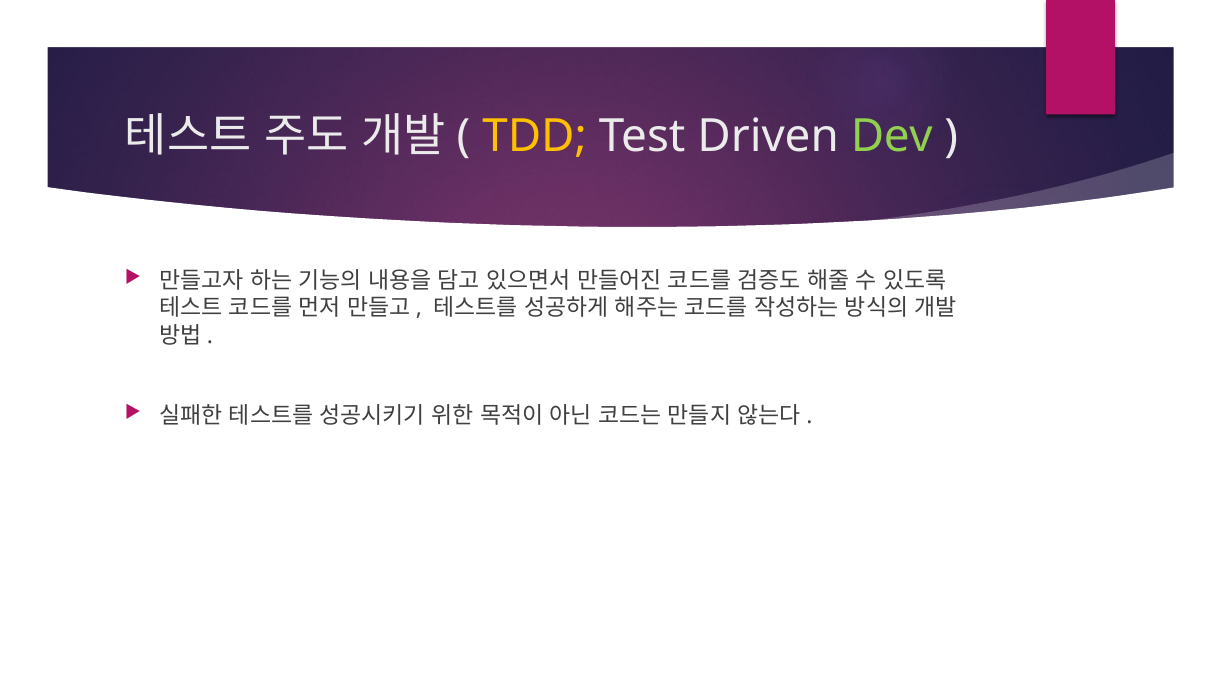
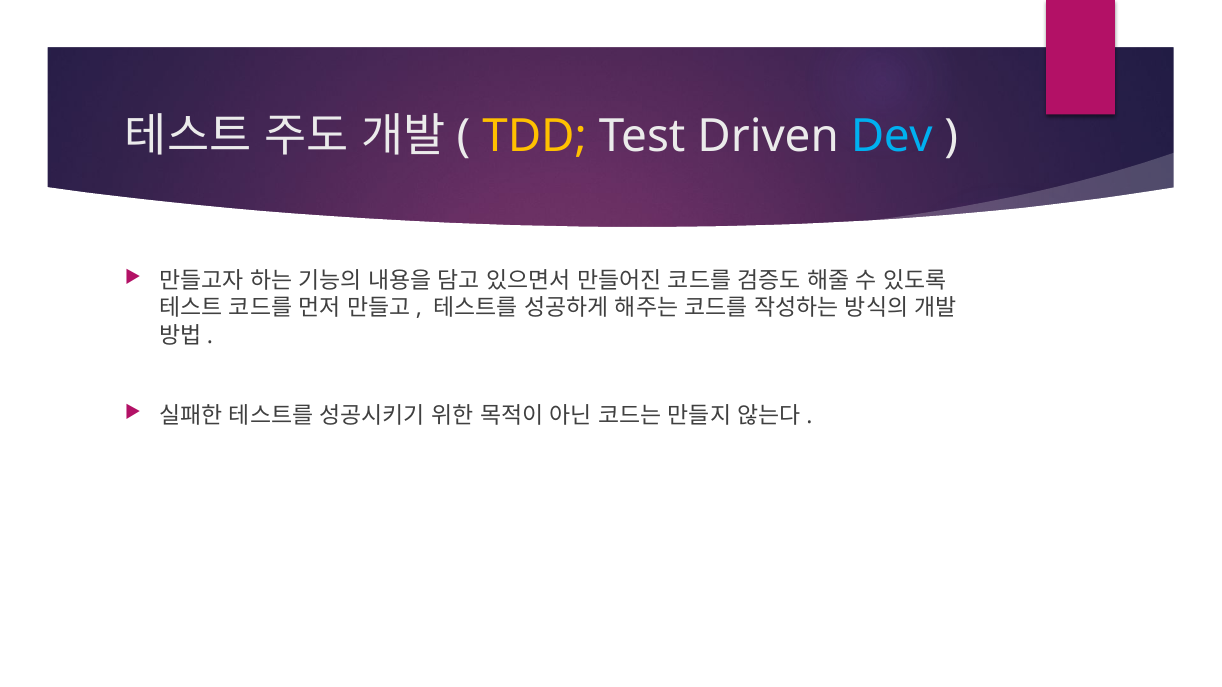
Dev colour: light green -> light blue (892, 136)
